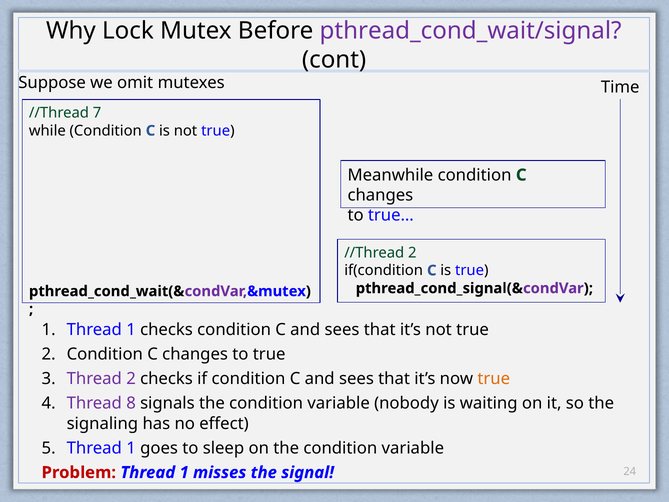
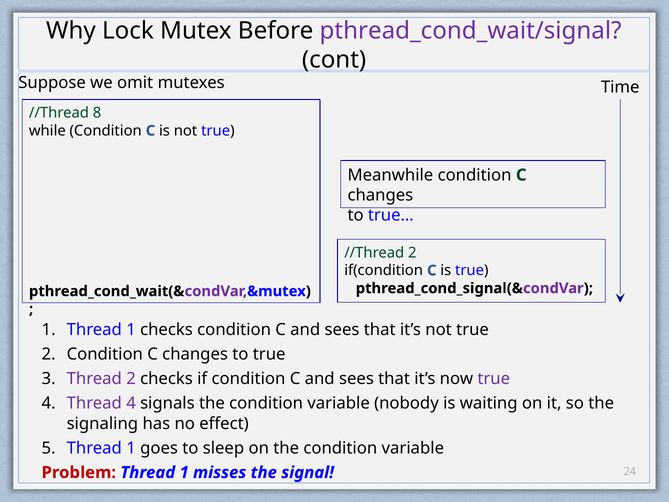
7: 7 -> 8 (97, 113)
true colour: orange -> purple (494, 379)
Thread 8: 8 -> 4 (131, 403)
